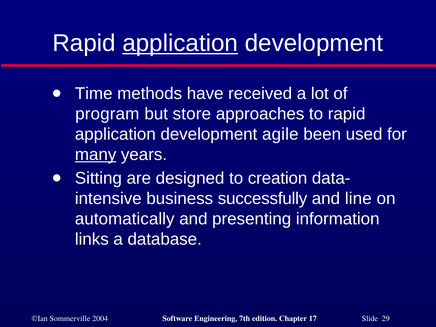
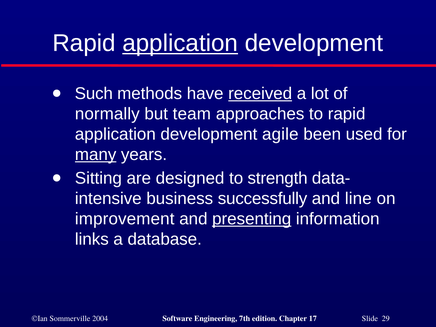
Time: Time -> Such (94, 93)
received underline: none -> present (260, 93)
program: program -> normally (107, 114)
store: store -> team (192, 114)
creation: creation -> strength (278, 178)
automatically: automatically -> improvement (125, 219)
presenting underline: none -> present (252, 219)
